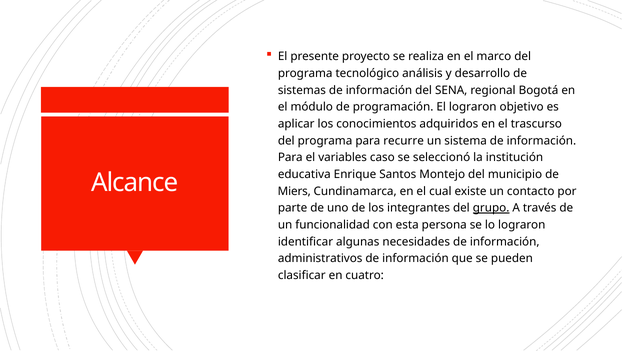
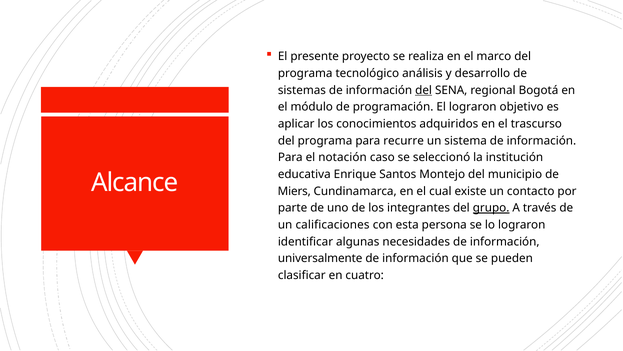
del underline: none -> present (424, 90)
variables: variables -> notación (343, 157)
funcionalidad: funcionalidad -> calificaciones (333, 225)
administrativos: administrativos -> universalmente (320, 258)
